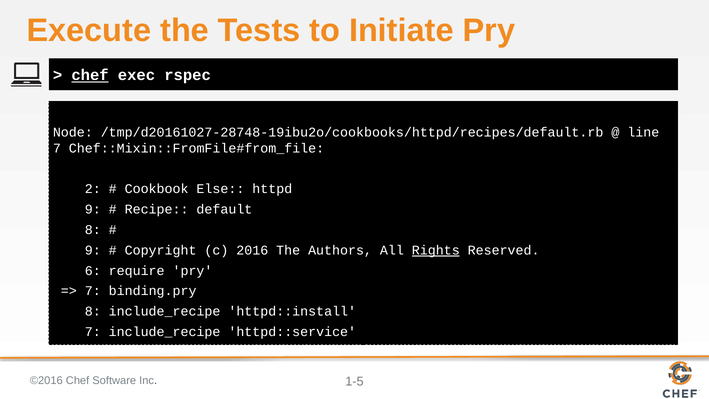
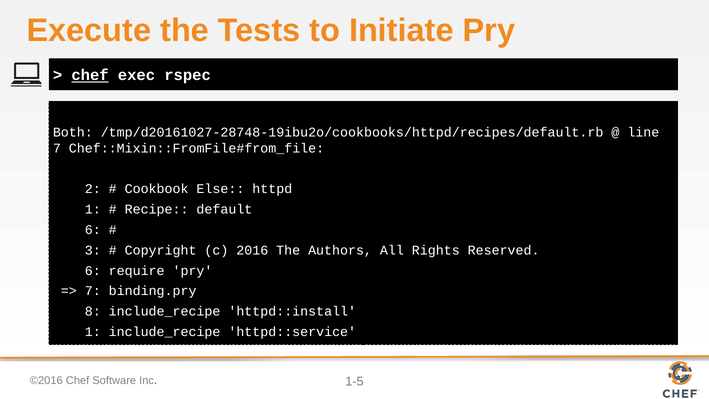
Node: Node -> Both (73, 132)
9: 9 -> 1 (93, 209)
8: 8 -> 6 (93, 230)
9: 9 -> 3 (93, 250)
Rights underline: present -> none (436, 250)
7: 7 -> 1 (93, 332)
